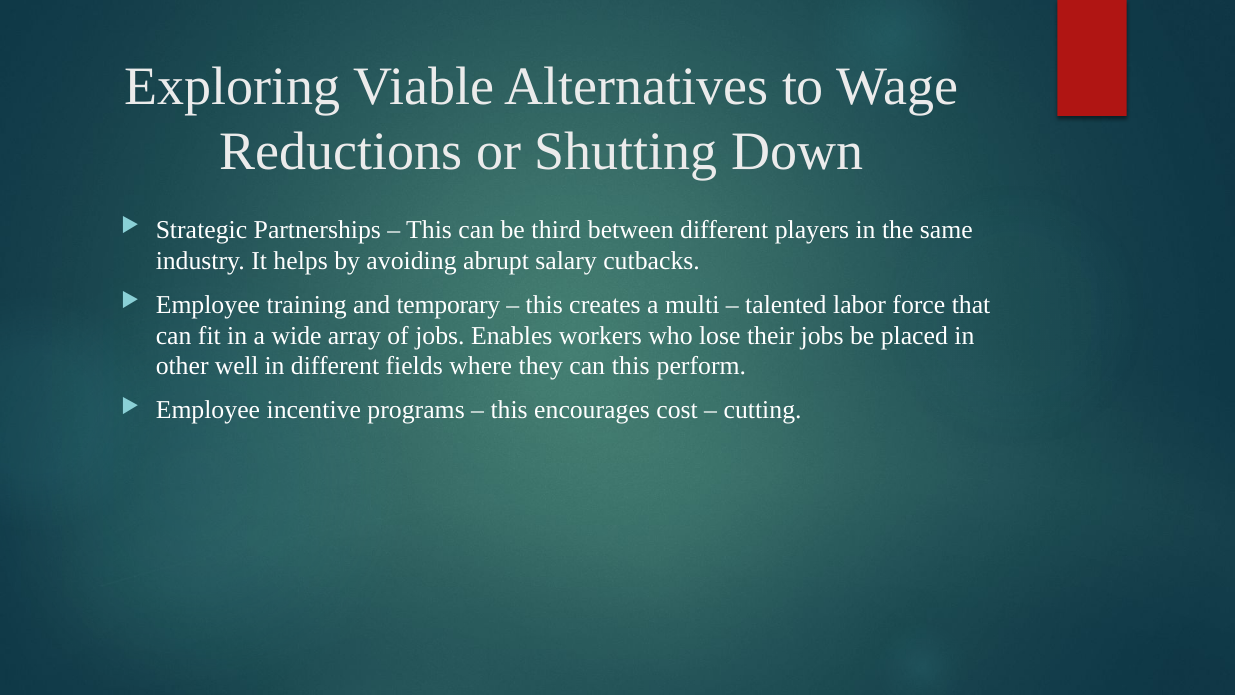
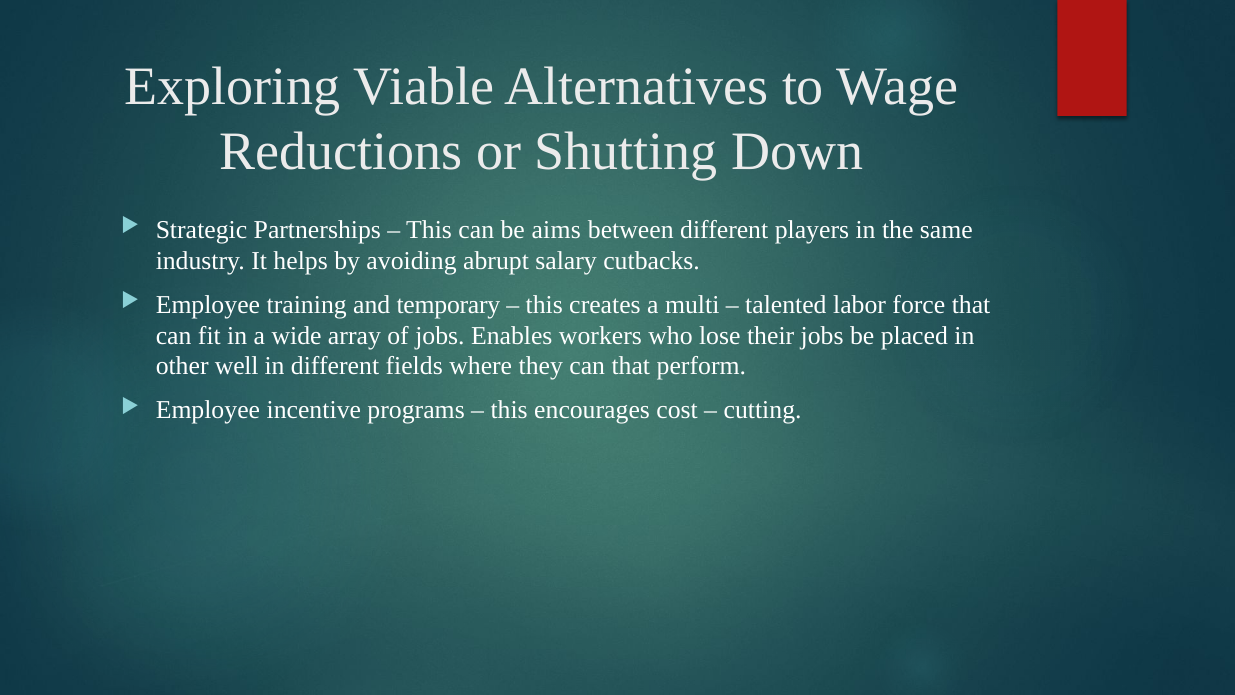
third: third -> aims (556, 230)
can this: this -> that (631, 366)
